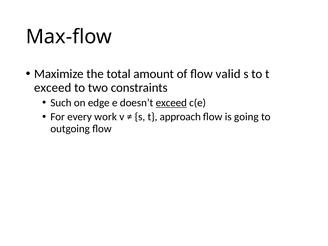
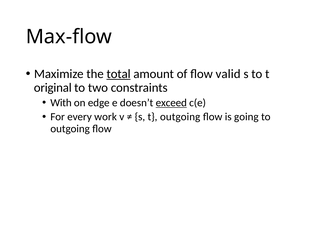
total underline: none -> present (119, 74)
exceed: exceed -> original (53, 88)
Such: Such -> With (61, 103)
t approach: approach -> outgoing (180, 117)
